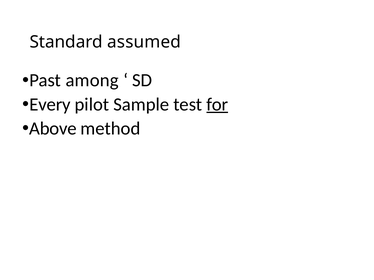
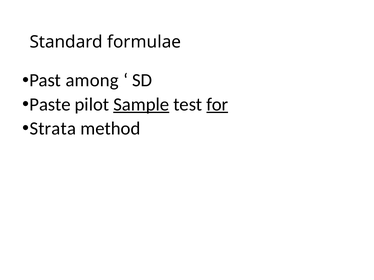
assumed: assumed -> formulae (144, 42)
Every: Every -> Paste (50, 105)
Sample underline: none -> present (141, 105)
Above: Above -> Strata (53, 129)
